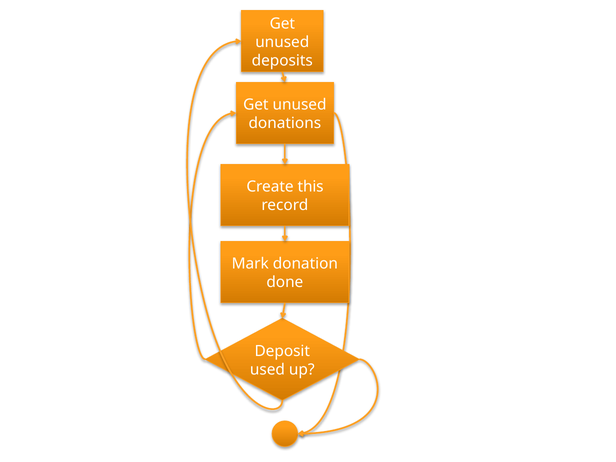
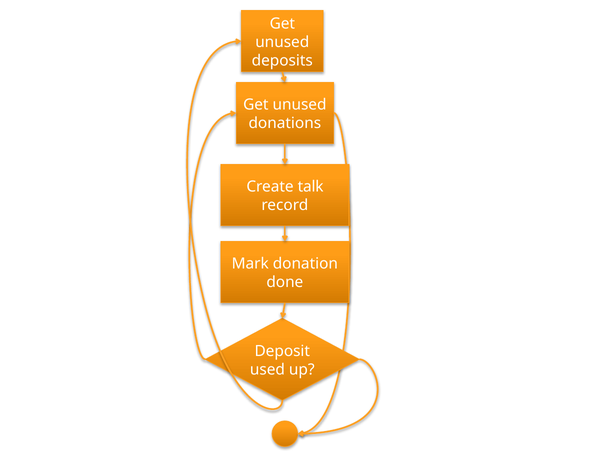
this: this -> talk (311, 187)
